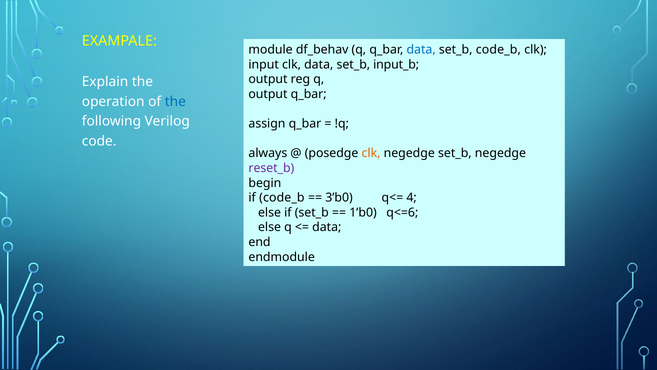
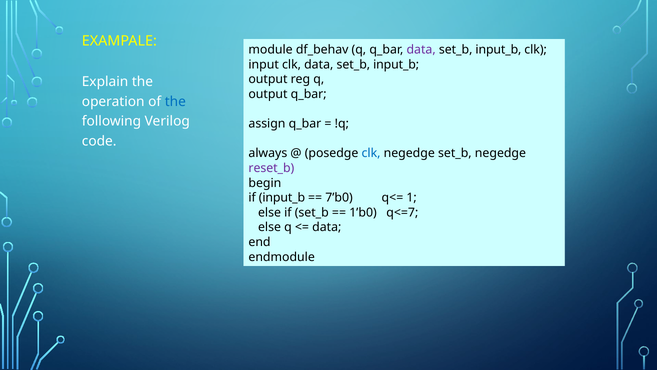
data colour: blue -> purple (421, 50)
code_b: code_b -> input_b (498, 50)
clk colour: orange -> blue (371, 153)
if code_b: code_b -> input_b (282, 198)
3’b0: 3’b0 -> 7’b0 (339, 198)
4: 4 -> 1 (412, 198)
q<=6: q<=6 -> q<=7 (402, 212)
